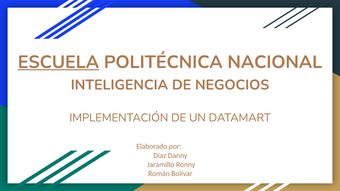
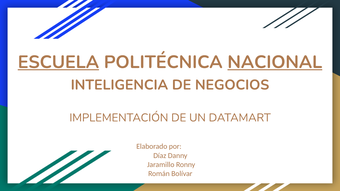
NACIONAL underline: none -> present (275, 62)
